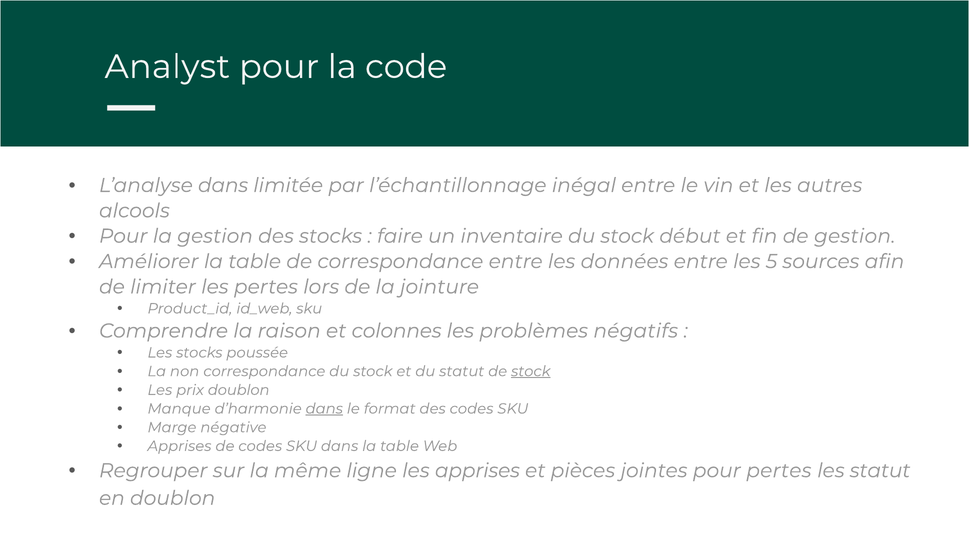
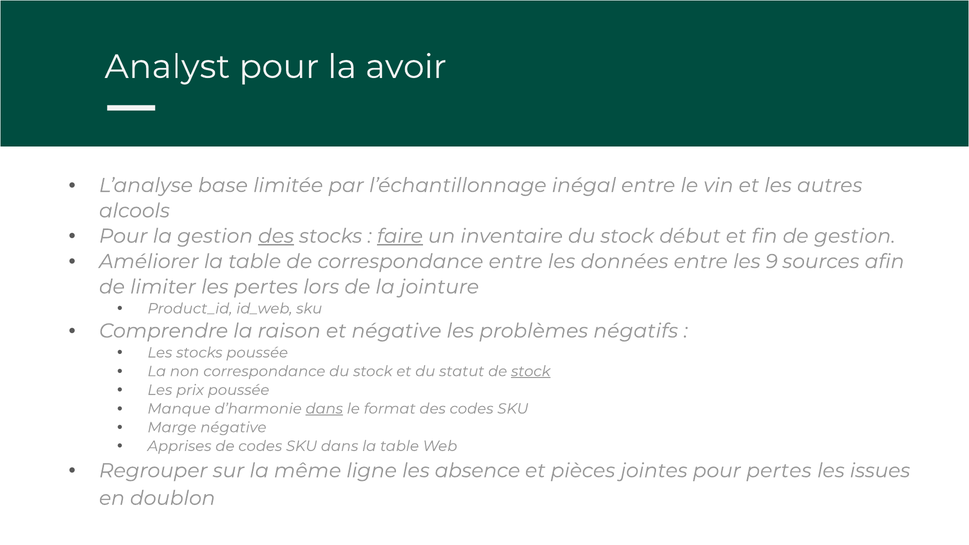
code: code -> avoir (406, 67)
L’analyse dans: dans -> base (223, 185)
des underline: none -> present (276, 236)
faire underline: none -> present (400, 236)
5: 5 -> 9 (772, 261)
et colonnes: colonnes -> négative (397, 331)
prix doublon: doublon -> poussée (239, 390)
les apprises: apprises -> absence (477, 471)
les statut: statut -> issues (880, 471)
